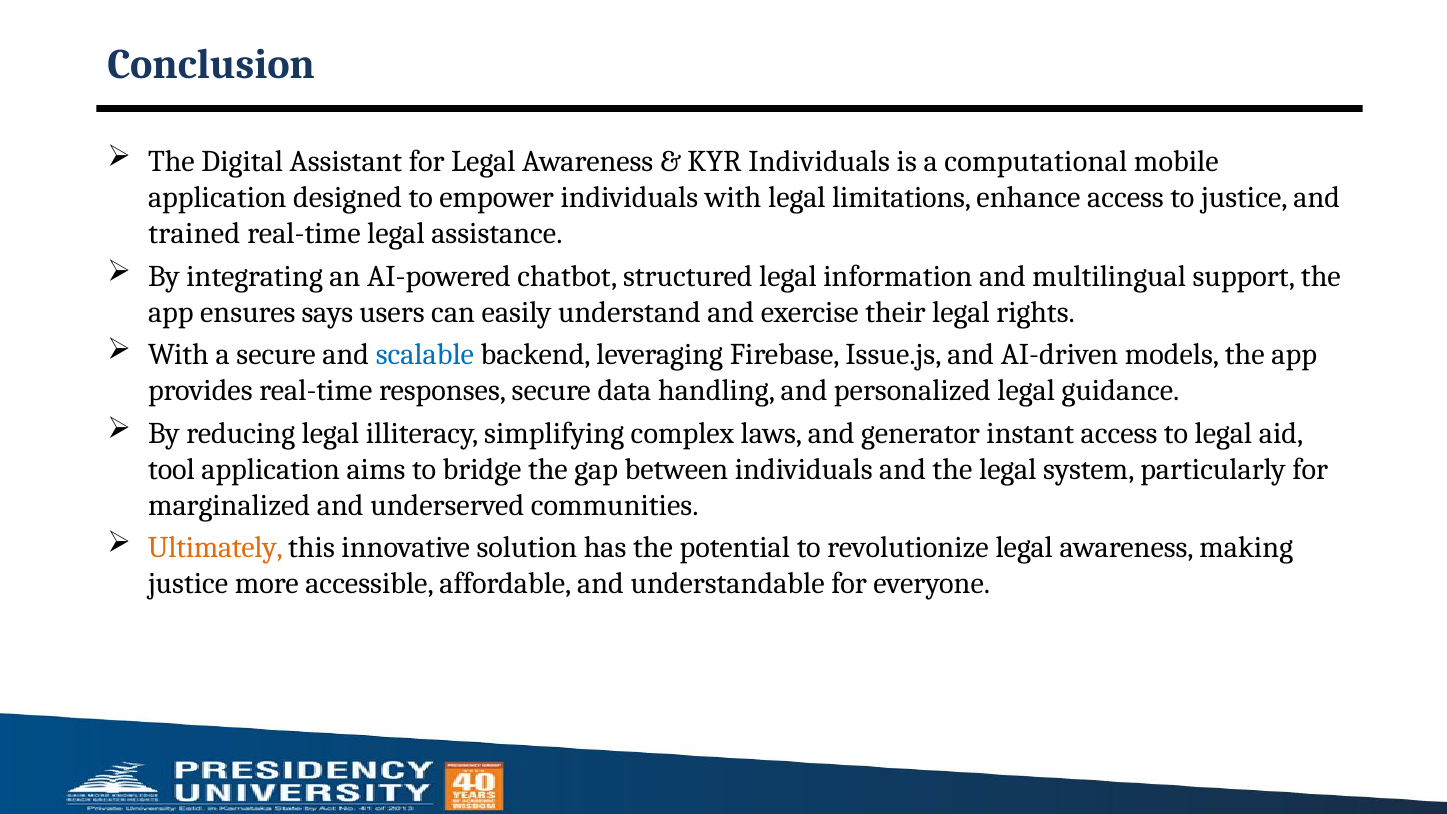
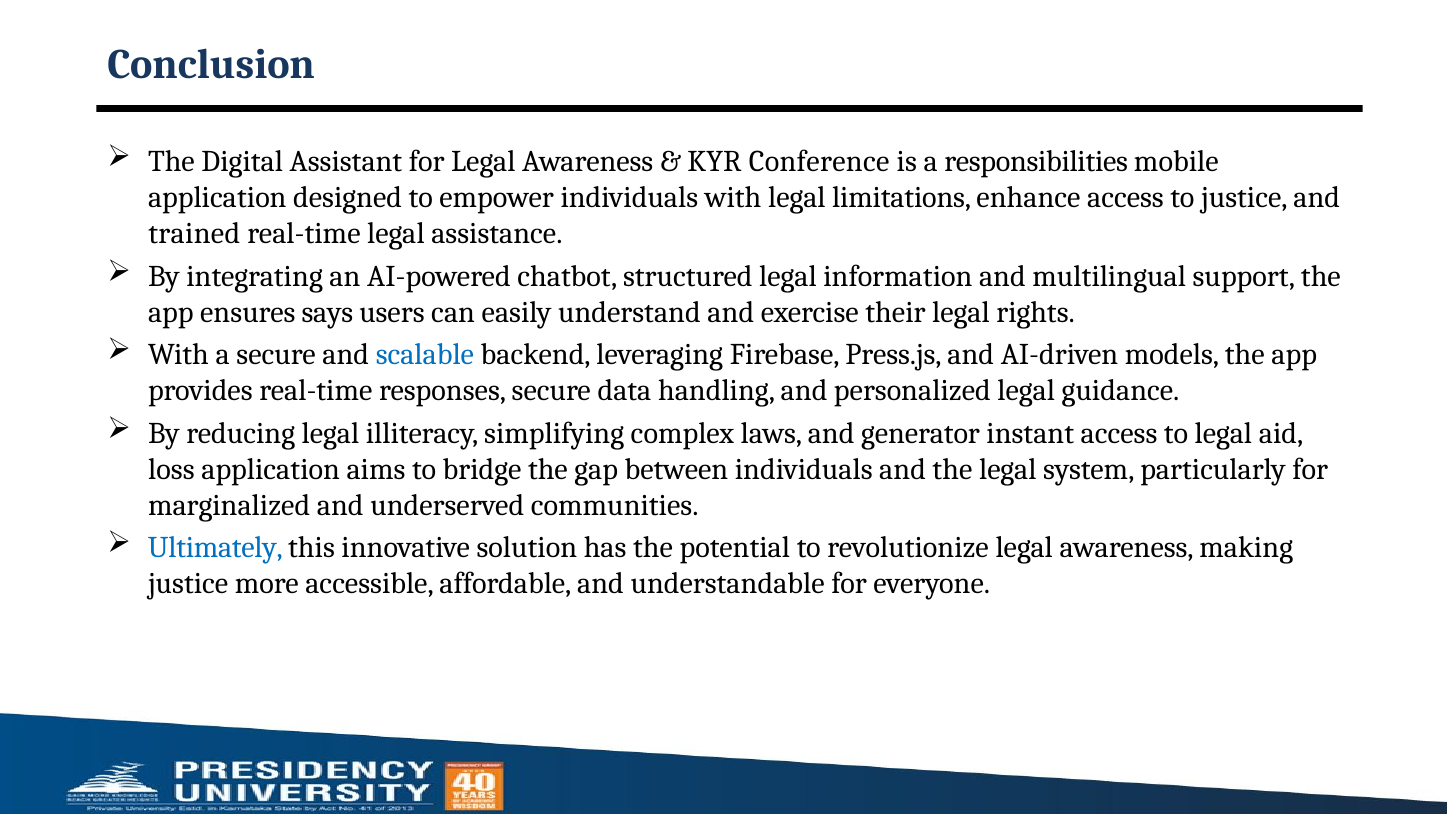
KYR Individuals: Individuals -> Conference (819, 161)
computational: computational -> responsibilities (1036, 161)
Issue.js: Issue.js -> Press.js (893, 355)
tool: tool -> loss (171, 469)
Ultimately colour: orange -> blue (215, 548)
